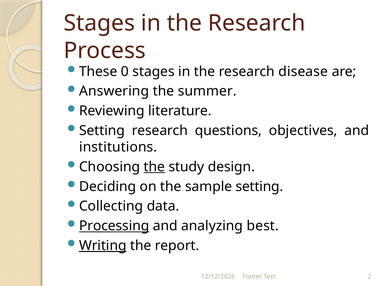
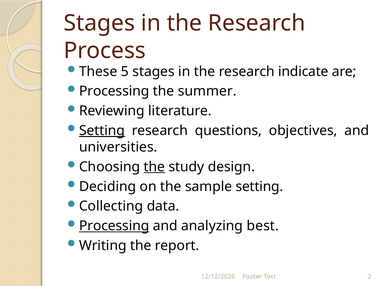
0: 0 -> 5 (125, 72)
disease: disease -> indicate (303, 72)
Answering: Answering -> Processing (114, 91)
Setting underline: none -> present (102, 131)
institutions: institutions -> universities (118, 147)
Writing underline: present -> none (103, 246)
